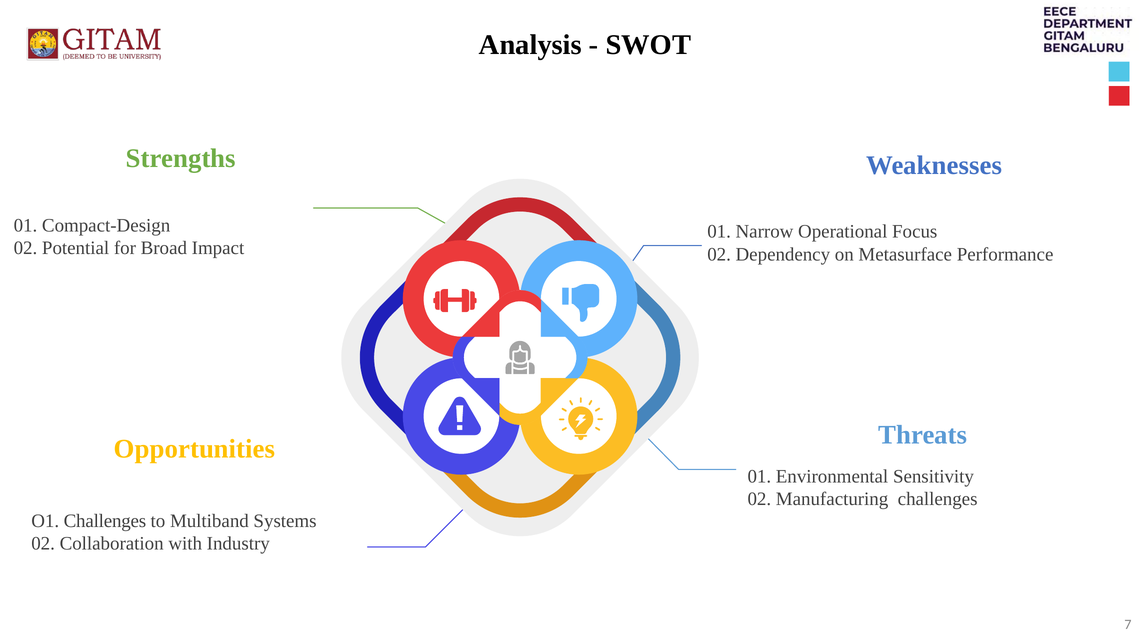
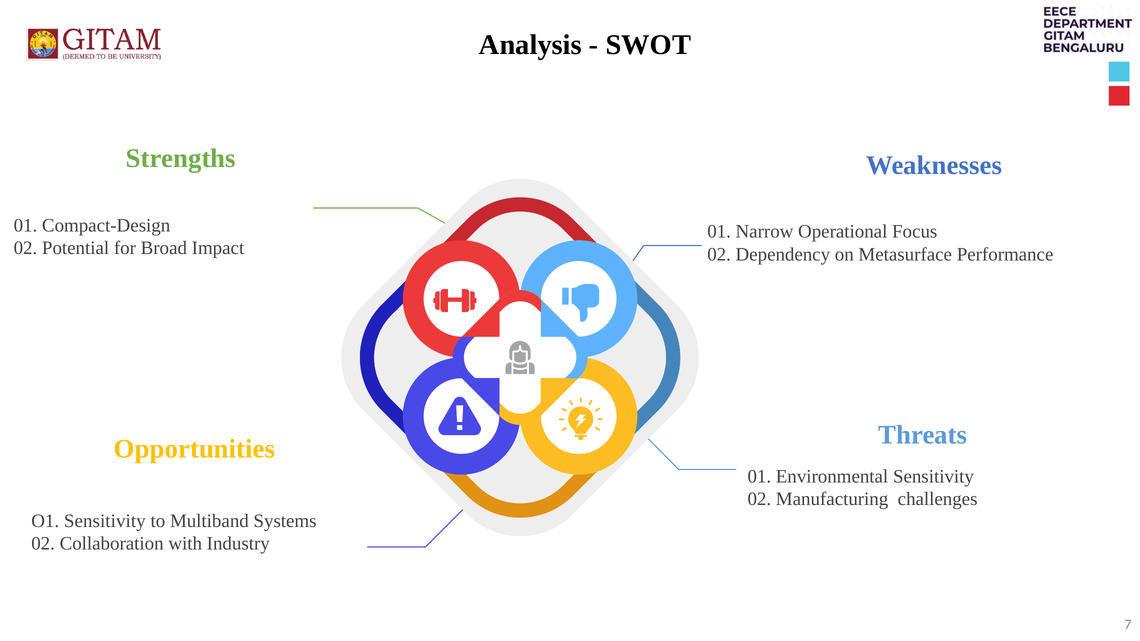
O1 Challenges: Challenges -> Sensitivity (105, 521)
